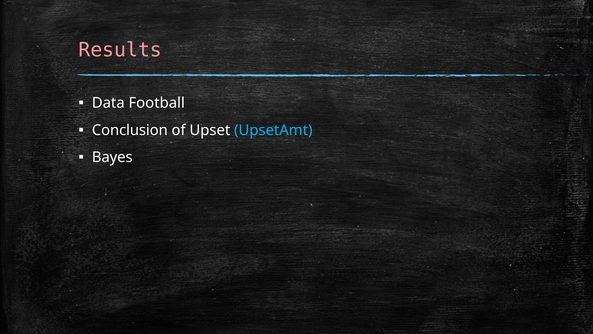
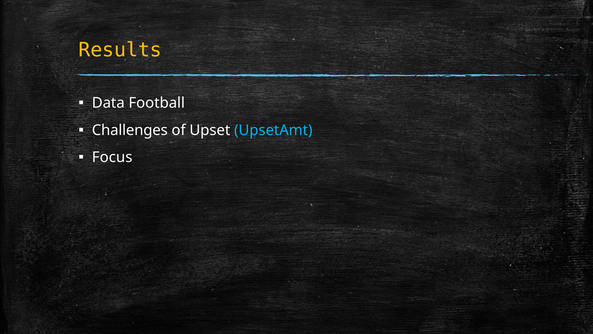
Results colour: pink -> yellow (120, 50)
Conclusion: Conclusion -> Challenges (130, 130)
Bayes: Bayes -> Focus (112, 157)
